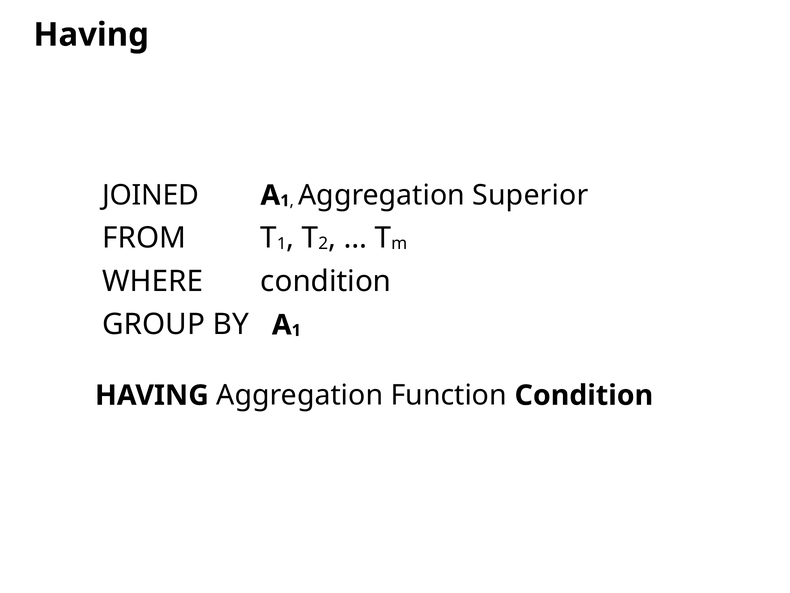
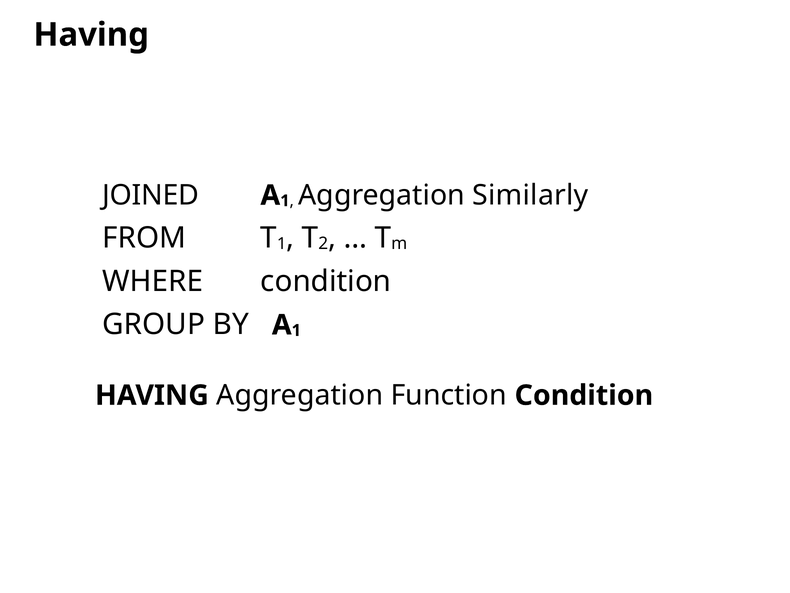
Superior: Superior -> Similarly (530, 195)
